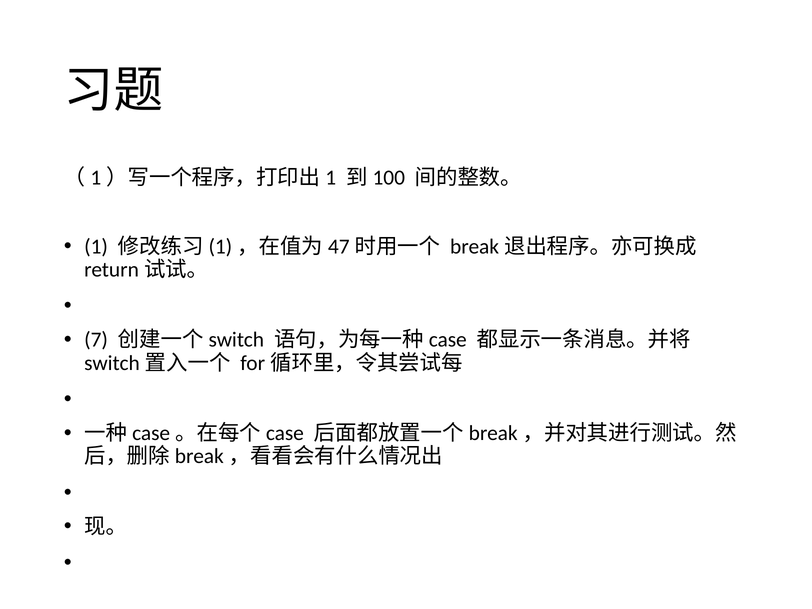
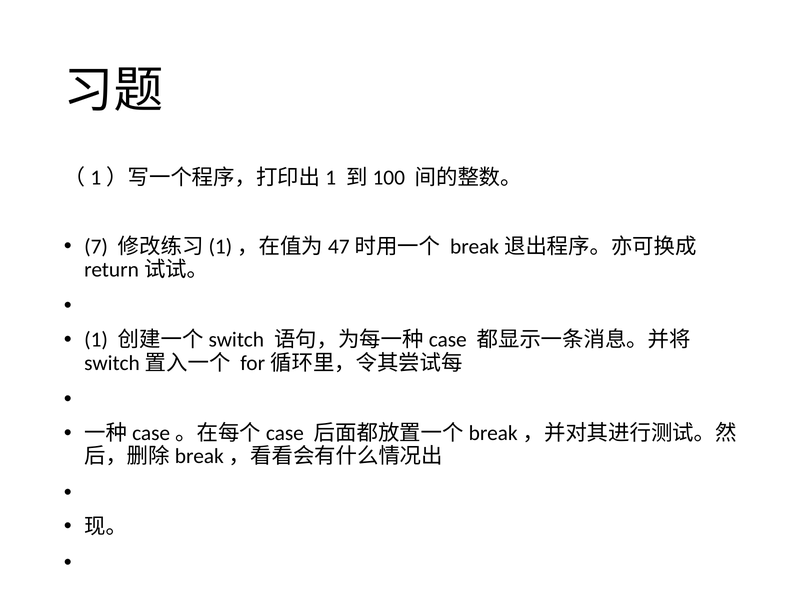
1: 1 -> 7 (96, 246)
7: 7 -> 1 (96, 340)
